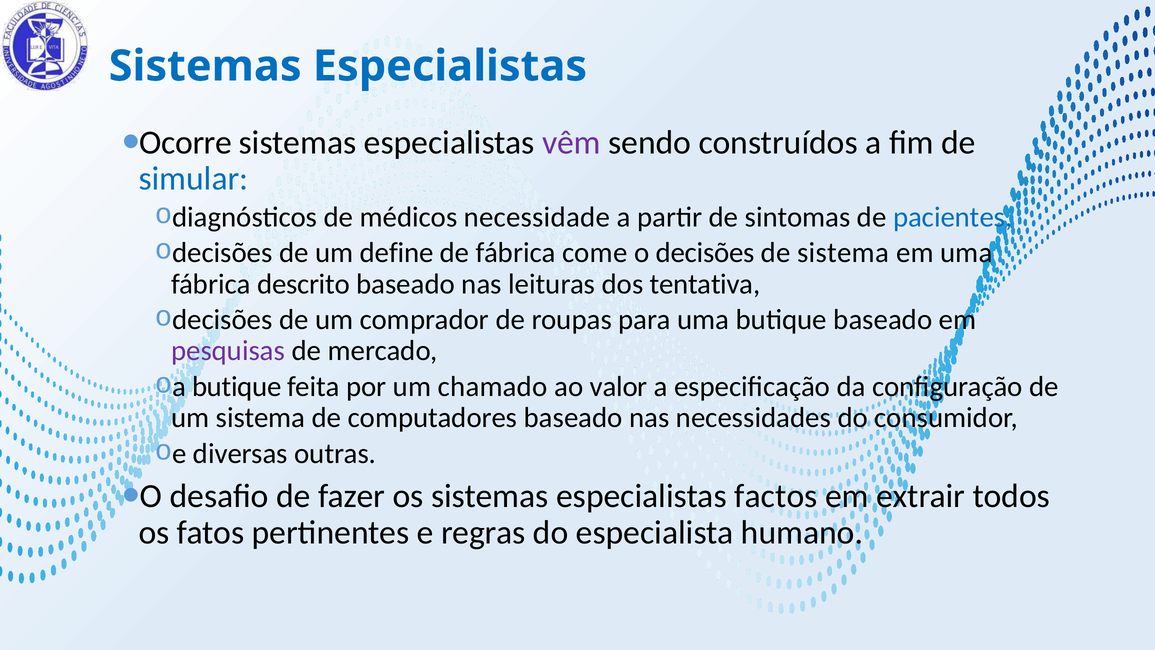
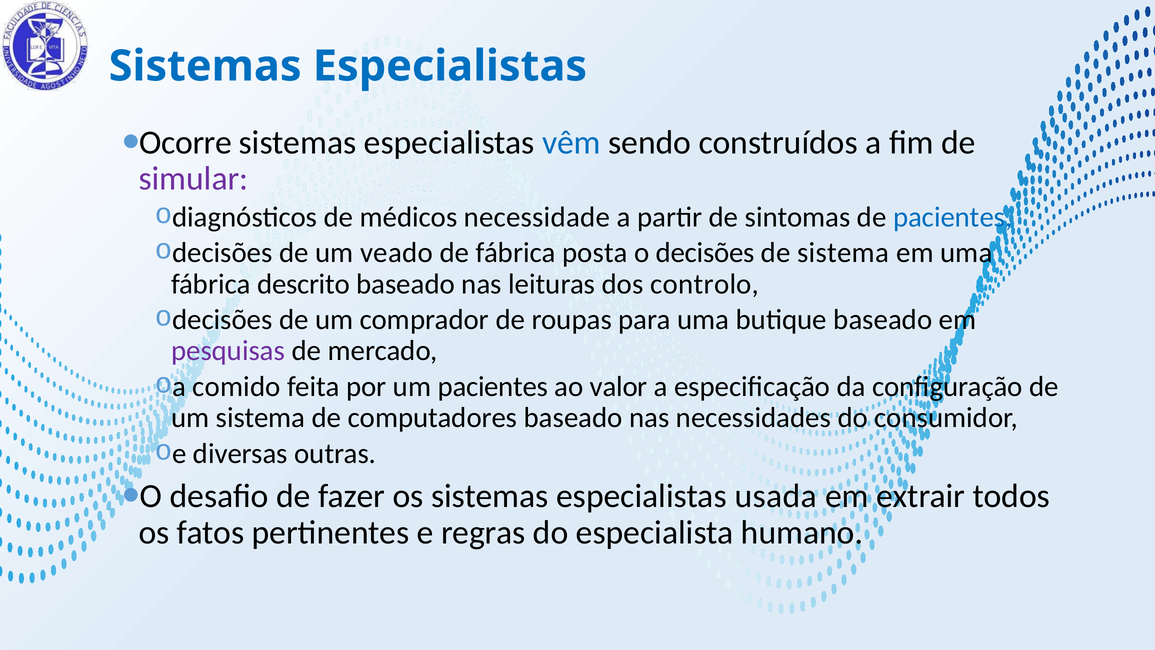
vêm colour: purple -> blue (571, 142)
simular colour: blue -> purple (193, 179)
define: define -> veado (396, 253)
come: come -> posta (595, 253)
tentativa: tentativa -> controlo (705, 284)
a butique: butique -> comido (237, 386)
um chamado: chamado -> pacientes (493, 386)
factos: factos -> usada (776, 496)
